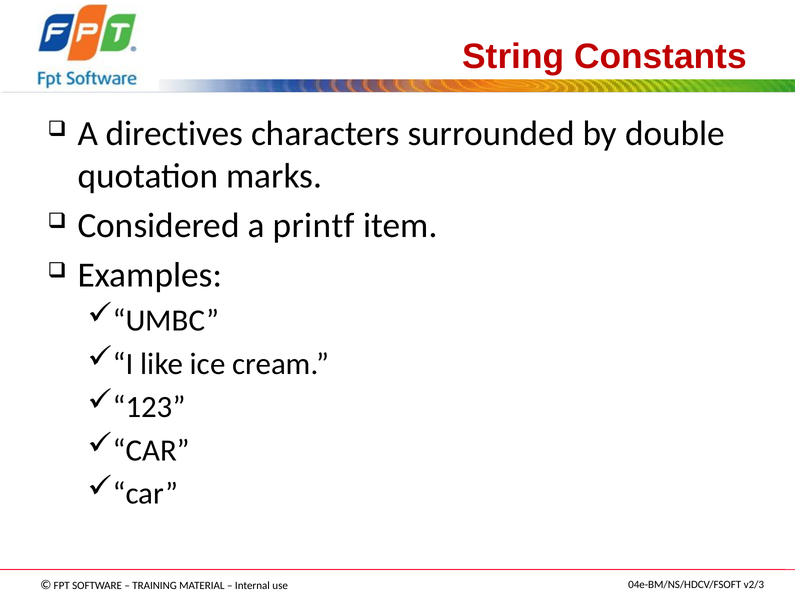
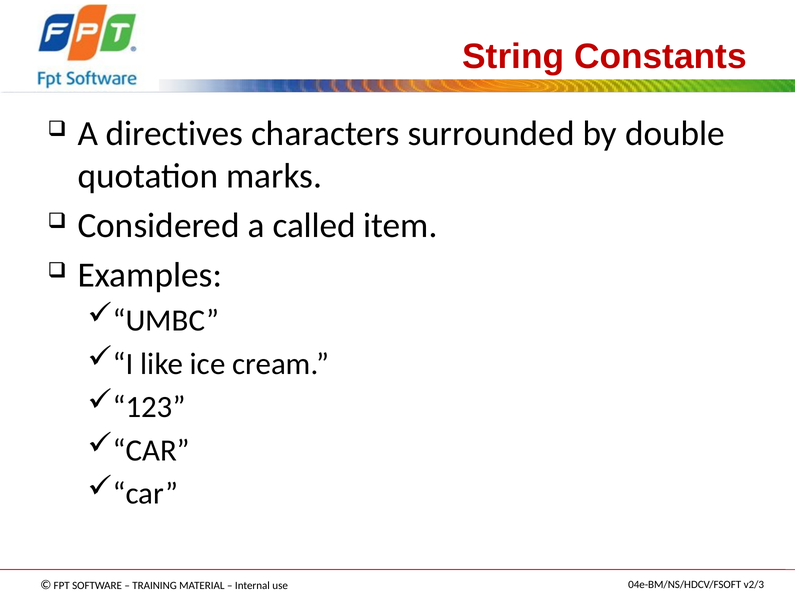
printf: printf -> called (314, 226)
